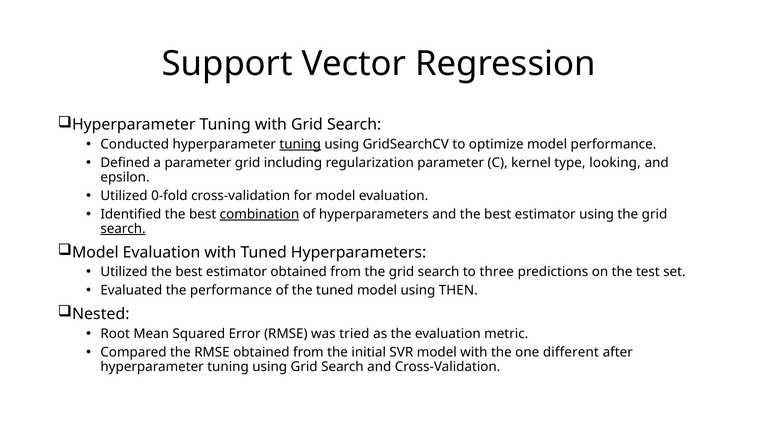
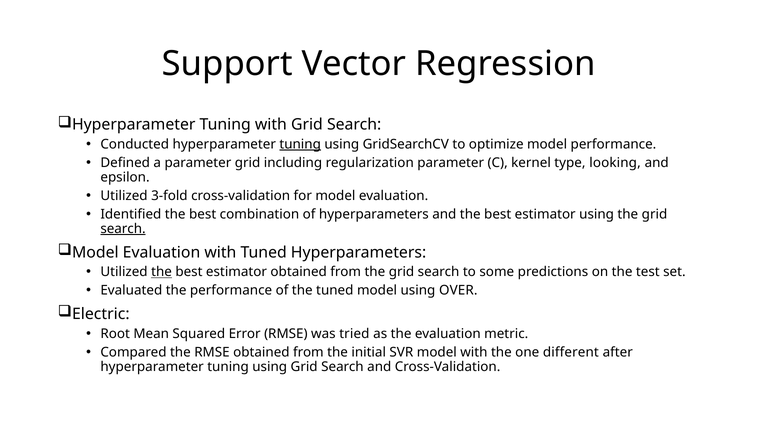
0-fold: 0-fold -> 3-fold (169, 196)
combination underline: present -> none (259, 214)
the underline: none -> present (162, 272)
three: three -> some (497, 272)
THEN: THEN -> OVER (458, 291)
Nested: Nested -> Electric (101, 314)
